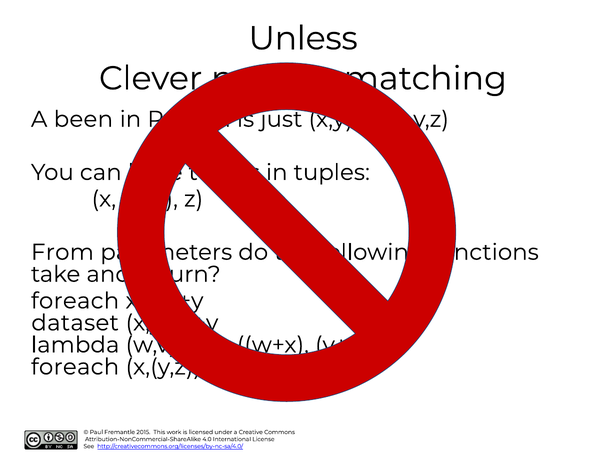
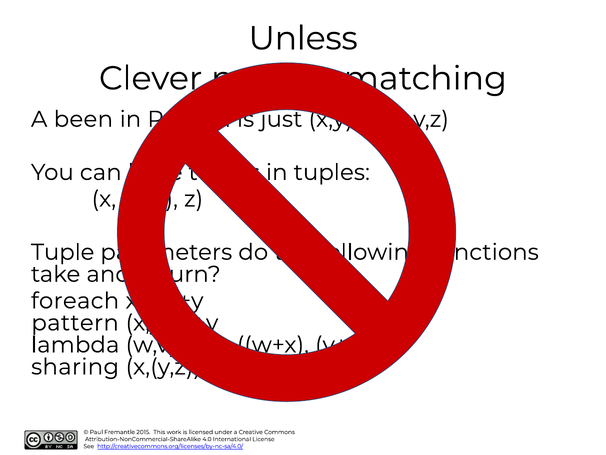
From: From -> Tuple (63, 252)
dataset: dataset -> pattern (75, 323)
foreach: foreach -> sharing (75, 367)
